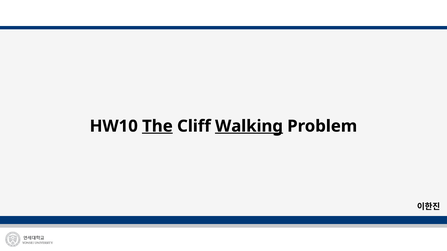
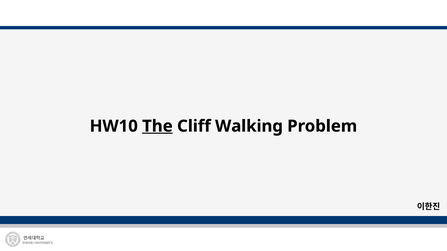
Walking underline: present -> none (249, 126)
